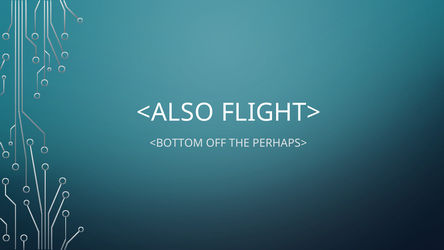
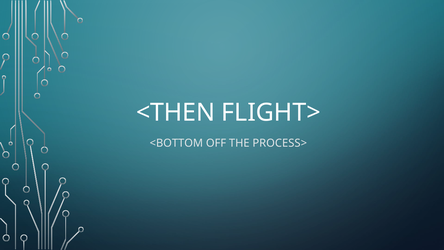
<ALSO: <ALSO -> <THEN (176, 113)
PERHAPS>: PERHAPS> -> PROCESS> (280, 143)
